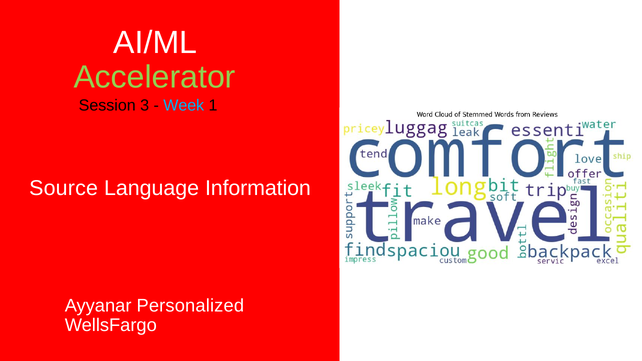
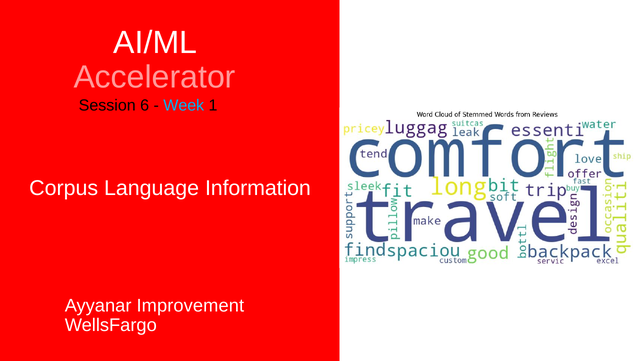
Accelerator colour: light green -> pink (155, 77)
3: 3 -> 6 (145, 106)
Source: Source -> Corpus (64, 188)
Personalized: Personalized -> Improvement (190, 306)
